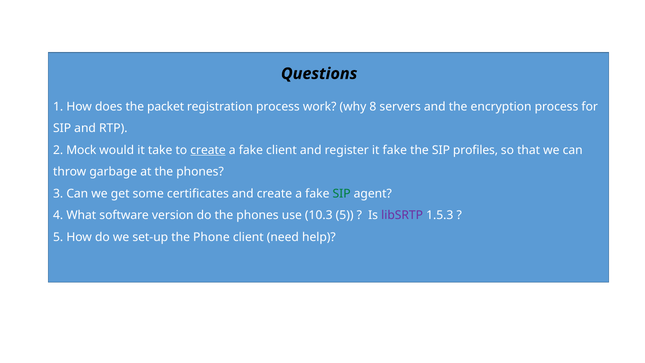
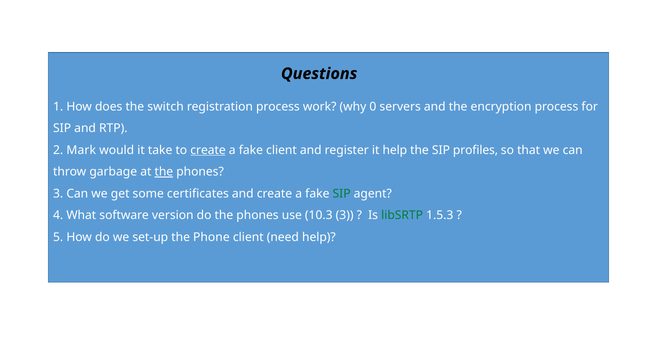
packet: packet -> switch (166, 106)
8: 8 -> 0 (373, 106)
Mock: Mock -> Mark (81, 150)
it fake: fake -> help (395, 150)
the underline: none -> present (164, 172)
10.3 5: 5 -> 3 (345, 215)
libSRTP colour: purple -> green (402, 215)
